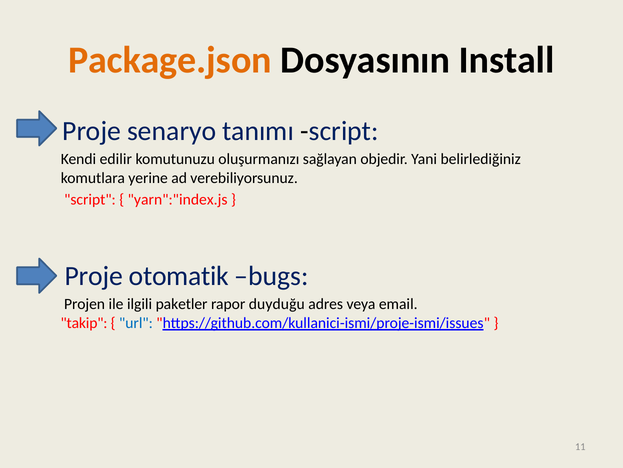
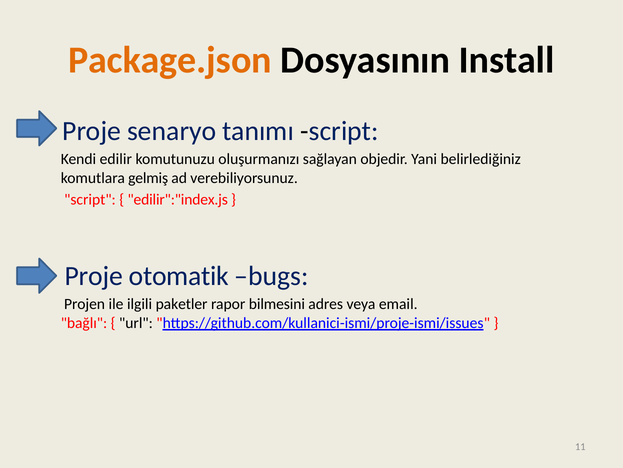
yerine: yerine -> gelmiş (148, 178)
yarn":"index.js: yarn":"index.js -> edilir":"index.js (178, 199)
duyduğu: duyduğu -> bilmesini (277, 304)
takip: takip -> bağlı (84, 322)
url colour: blue -> black (136, 322)
